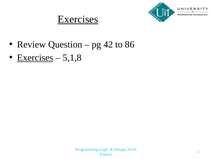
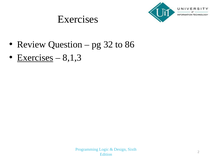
Exercises underline: present -> none (78, 19)
42: 42 -> 32 (108, 44)
5,1,8: 5,1,8 -> 8,1,3 (72, 58)
